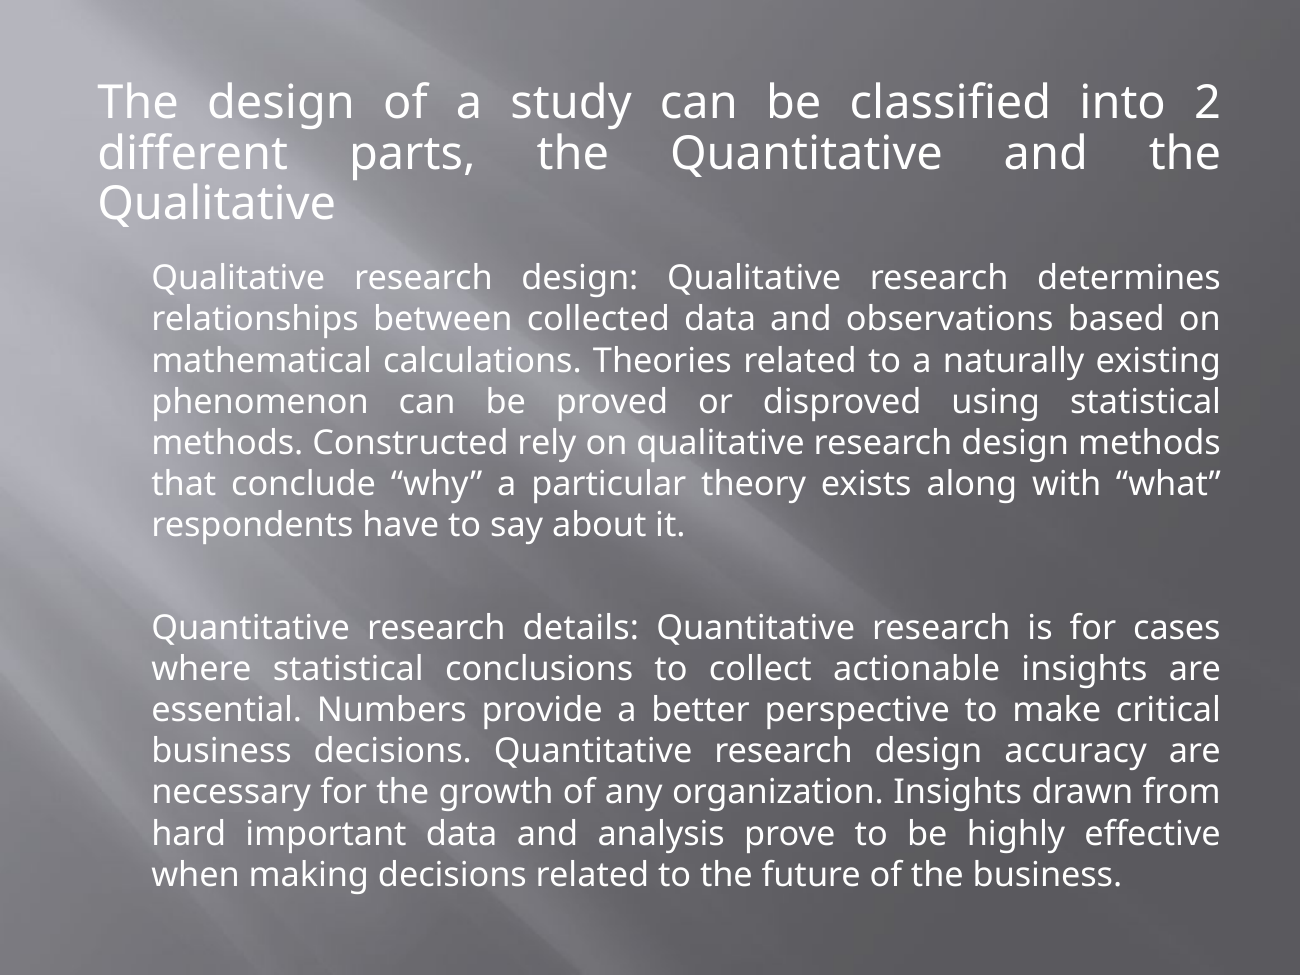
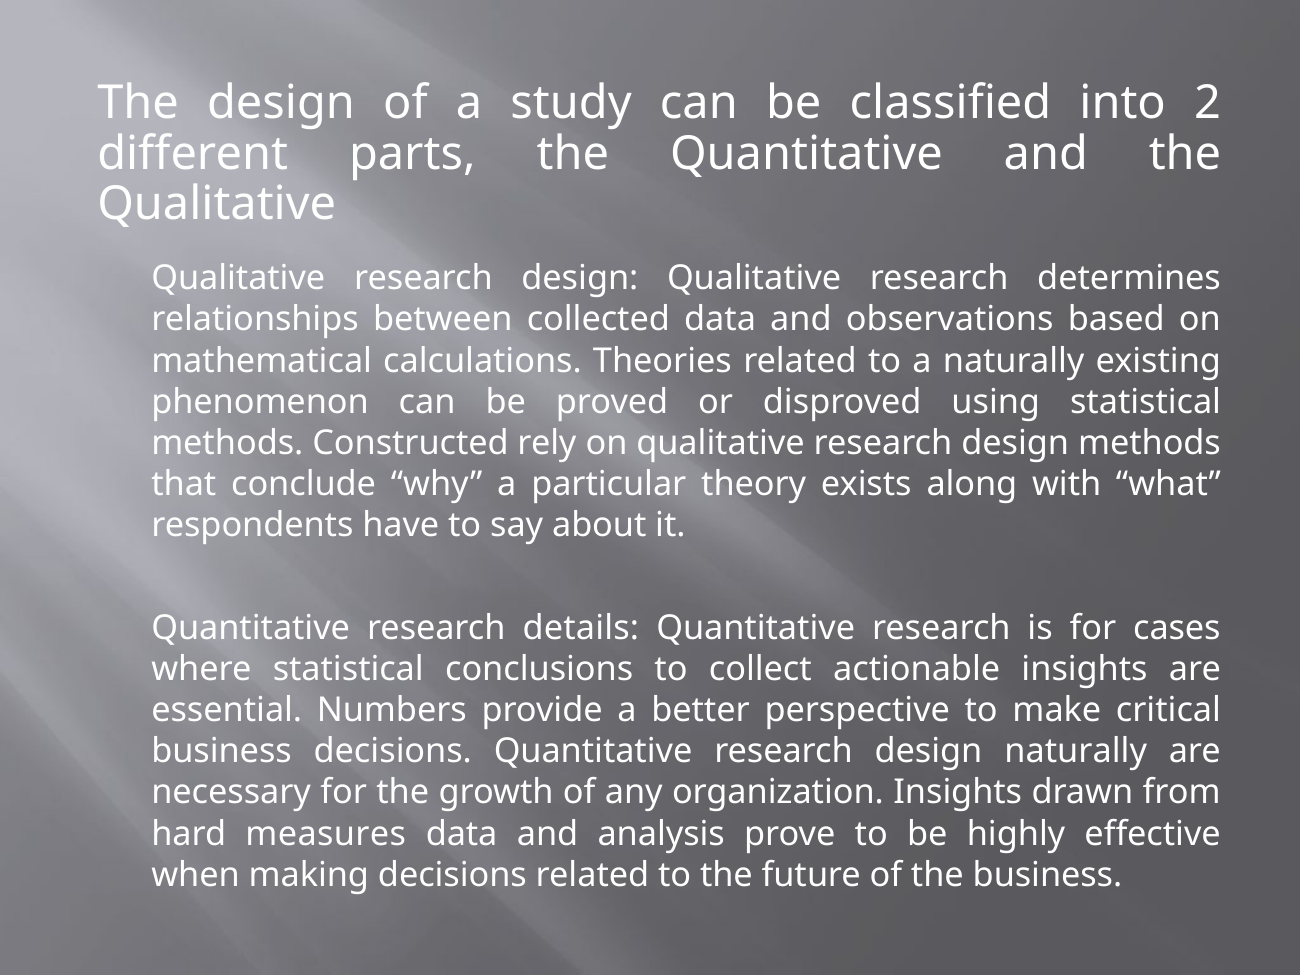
design accuracy: accuracy -> naturally (1076, 751)
important: important -> measures (326, 834)
